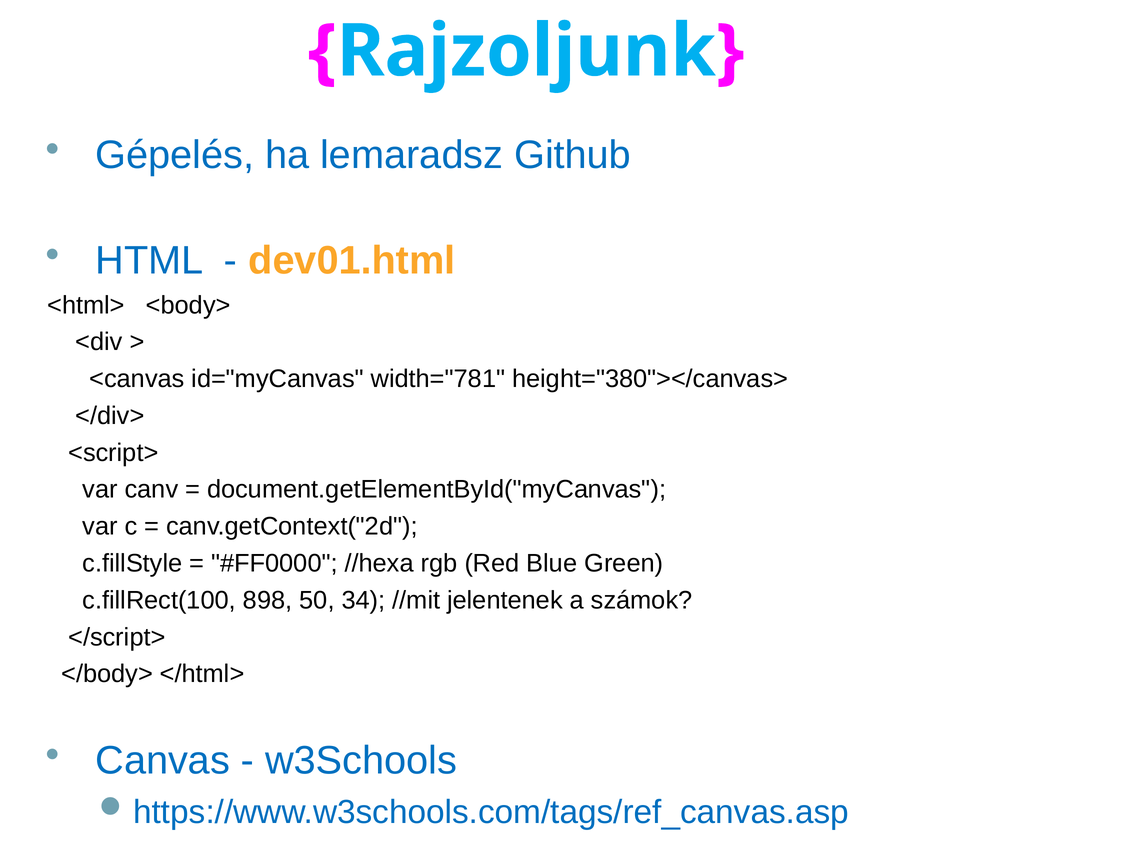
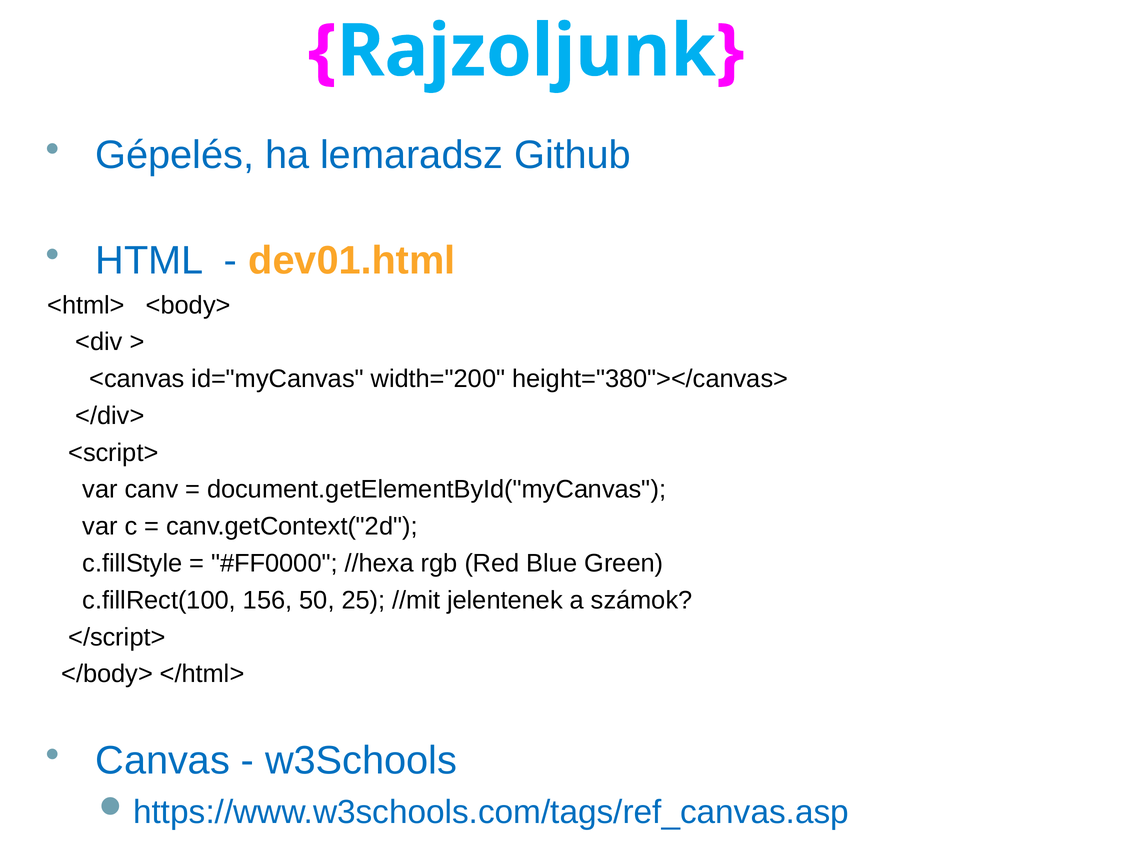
width="781: width="781 -> width="200 (438, 379)
898: 898 -> 156 (268, 600)
34: 34 -> 25 (363, 600)
